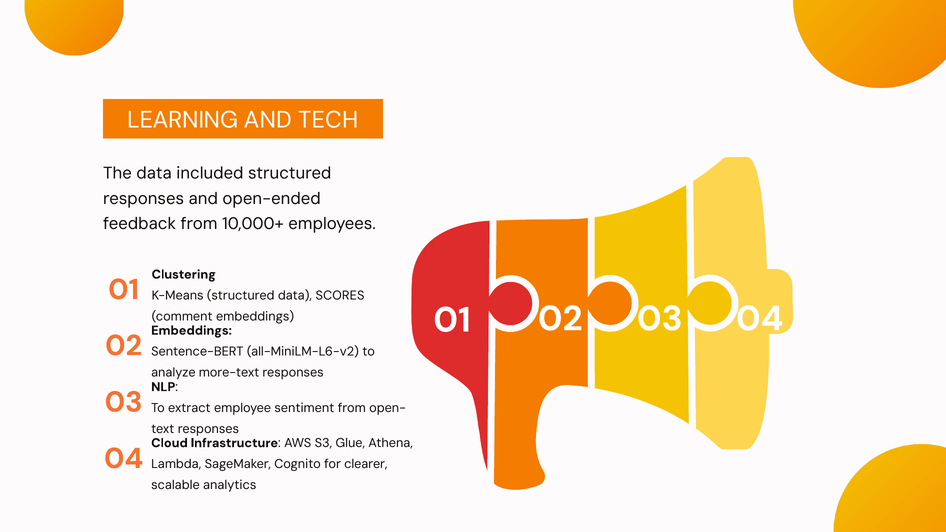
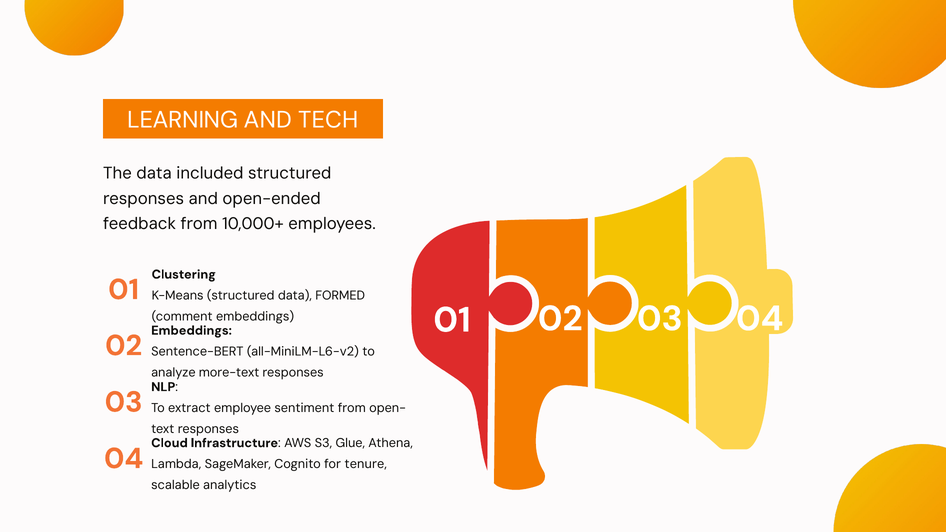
SCORES: SCORES -> FORMED (340, 296)
clearer: clearer -> tenure (366, 464)
